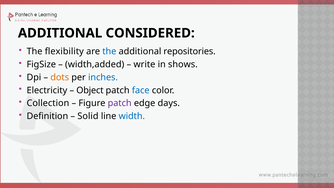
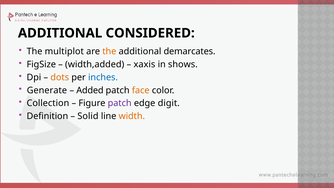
flexibility: flexibility -> multiplot (64, 51)
the colour: blue -> orange (109, 51)
repositories: repositories -> demarcates (190, 51)
write: write -> xaxis (144, 64)
Electricity: Electricity -> Generate (47, 90)
Object: Object -> Added (90, 90)
face colour: blue -> orange (141, 90)
days: days -> digit (169, 103)
width colour: blue -> orange (132, 116)
